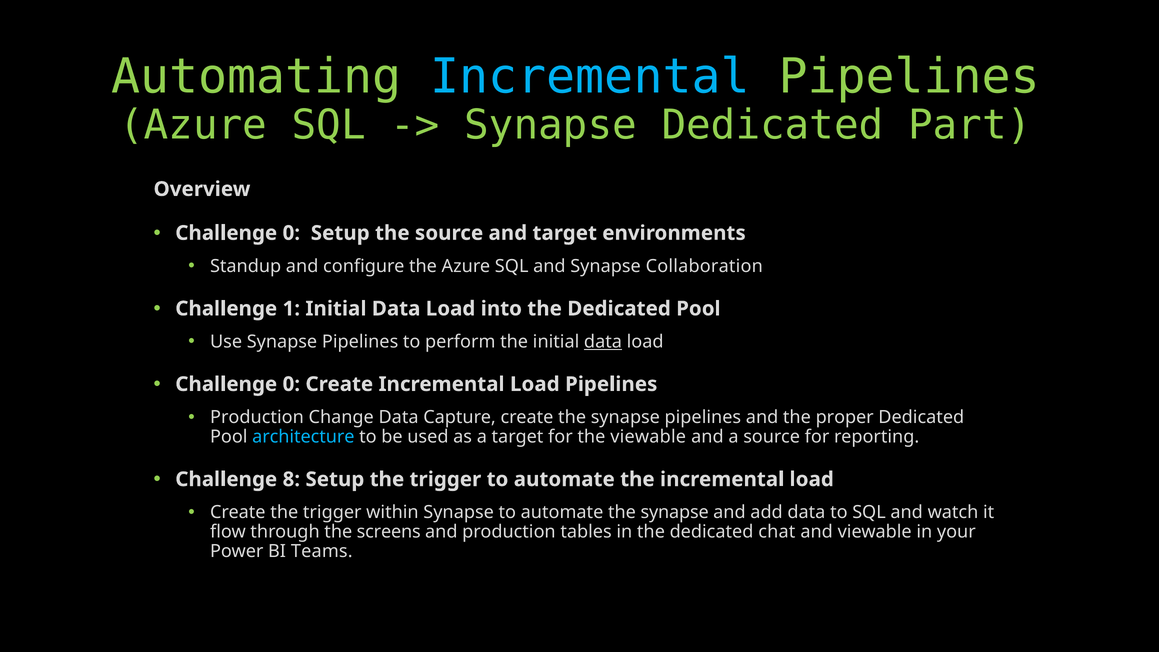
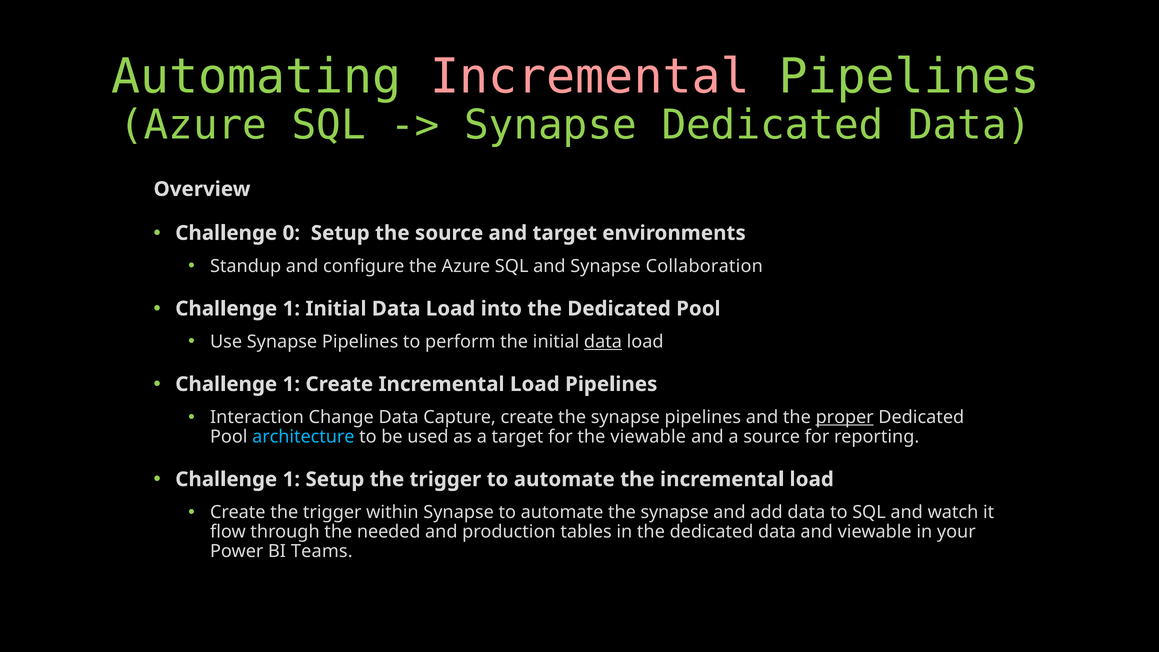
Incremental colour: light blue -> pink (590, 77)
Synapse Dedicated Part: Part -> Data (970, 125)
0: 0 -> 1 (291, 384)
Production: Production -> Interaction (257, 417)
proper underline: none -> present (845, 417)
8: 8 -> 1 (291, 479)
screens: screens -> needed (389, 532)
the dedicated chat: chat -> data (777, 532)
